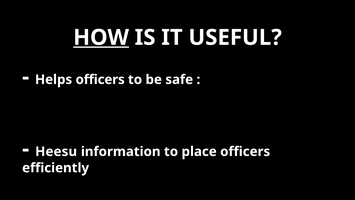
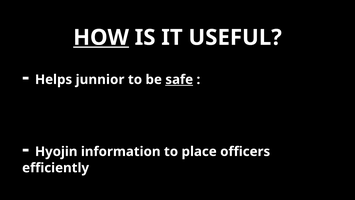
Helps officers: officers -> junnior (100, 79)
safe underline: none -> present (179, 79)
Heesu: Heesu -> Hyojin (56, 151)
